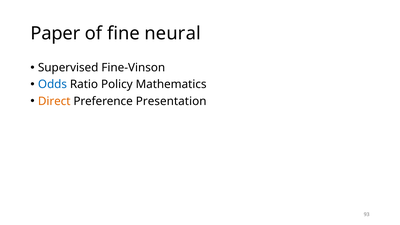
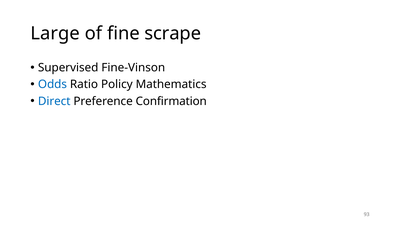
Paper: Paper -> Large (55, 34)
neural: neural -> scrape (173, 34)
Direct colour: orange -> blue (54, 101)
Presentation: Presentation -> Confirmation (171, 101)
